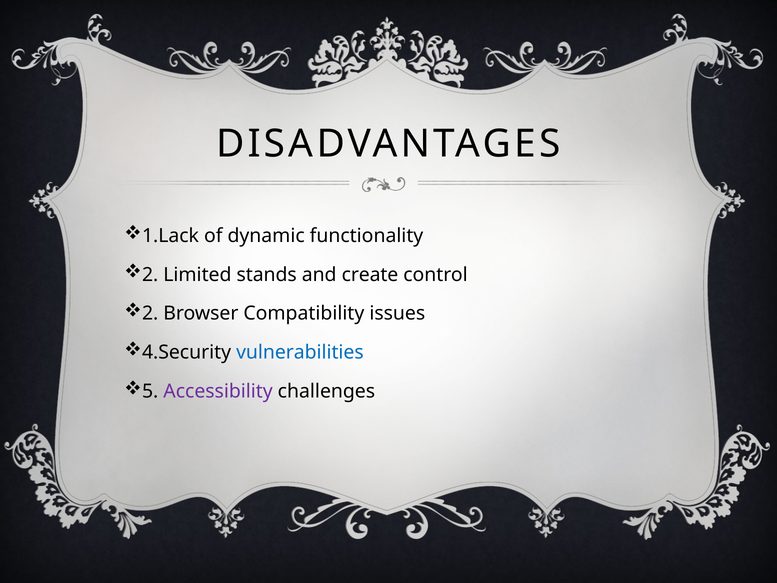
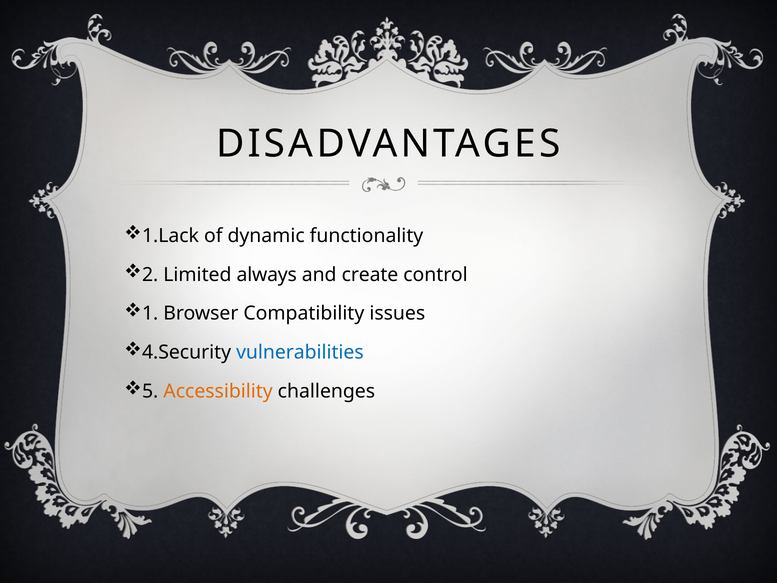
stands: stands -> always (267, 275)
2: 2 -> 1 (150, 313)
Accessibility colour: purple -> orange (218, 391)
